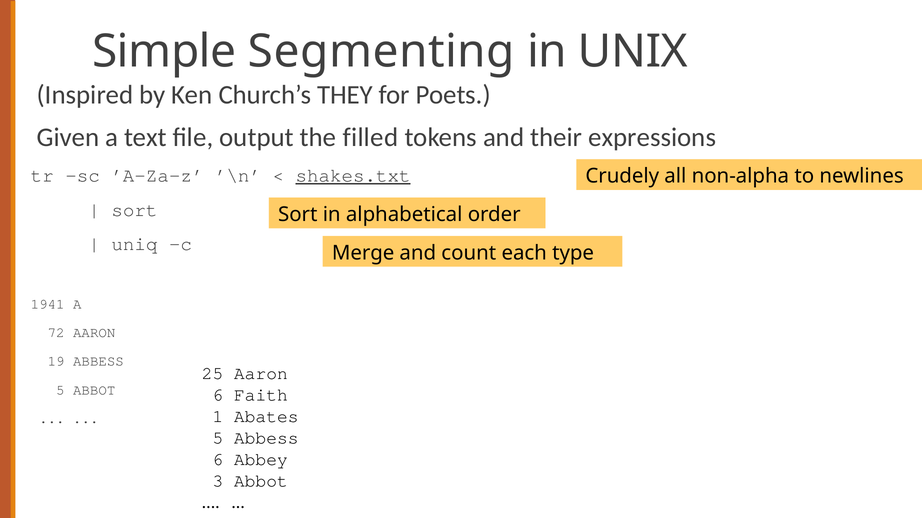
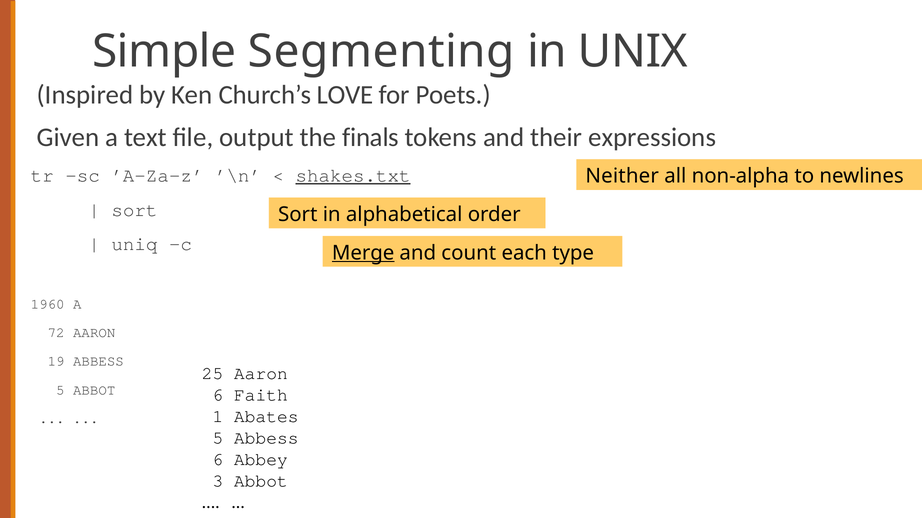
THEY: THEY -> LOVE (345, 95)
filled: filled -> finals (371, 137)
Crudely: Crudely -> Neither (622, 176)
Merge underline: none -> present (363, 253)
1941: 1941 -> 1960 (48, 304)
